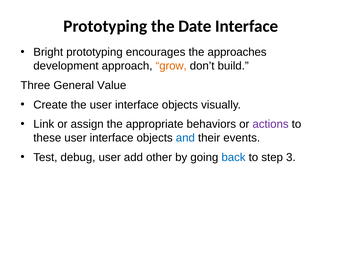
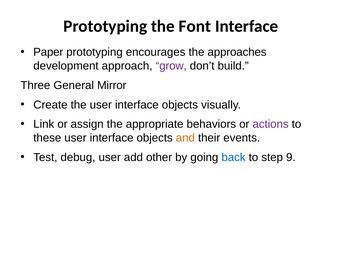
Date: Date -> Font (195, 26)
Bright: Bright -> Paper (48, 52)
grow colour: orange -> purple (171, 66)
Value: Value -> Mirror (112, 85)
and colour: blue -> orange (185, 138)
3: 3 -> 9 (291, 157)
